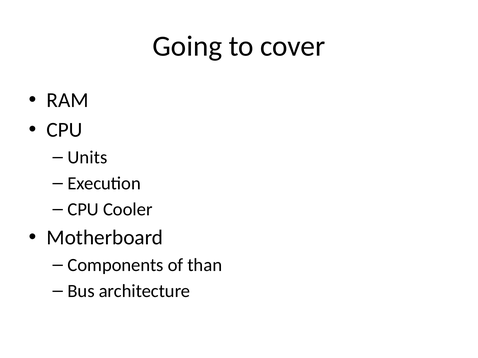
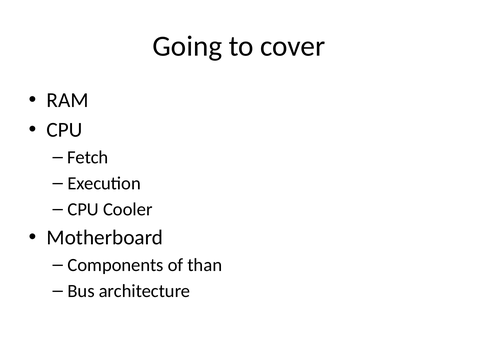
Units: Units -> Fetch (88, 157)
